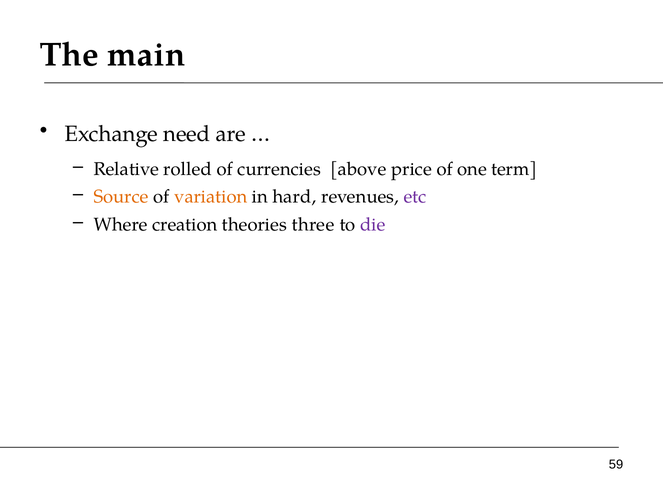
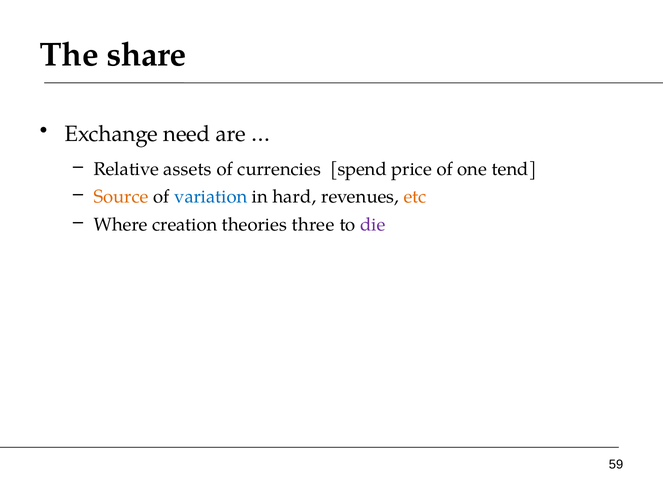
main: main -> share (147, 55)
rolled: rolled -> assets (188, 169)
above: above -> spend (358, 169)
term: term -> tend (514, 169)
variation colour: orange -> blue (211, 197)
etc colour: purple -> orange (415, 197)
